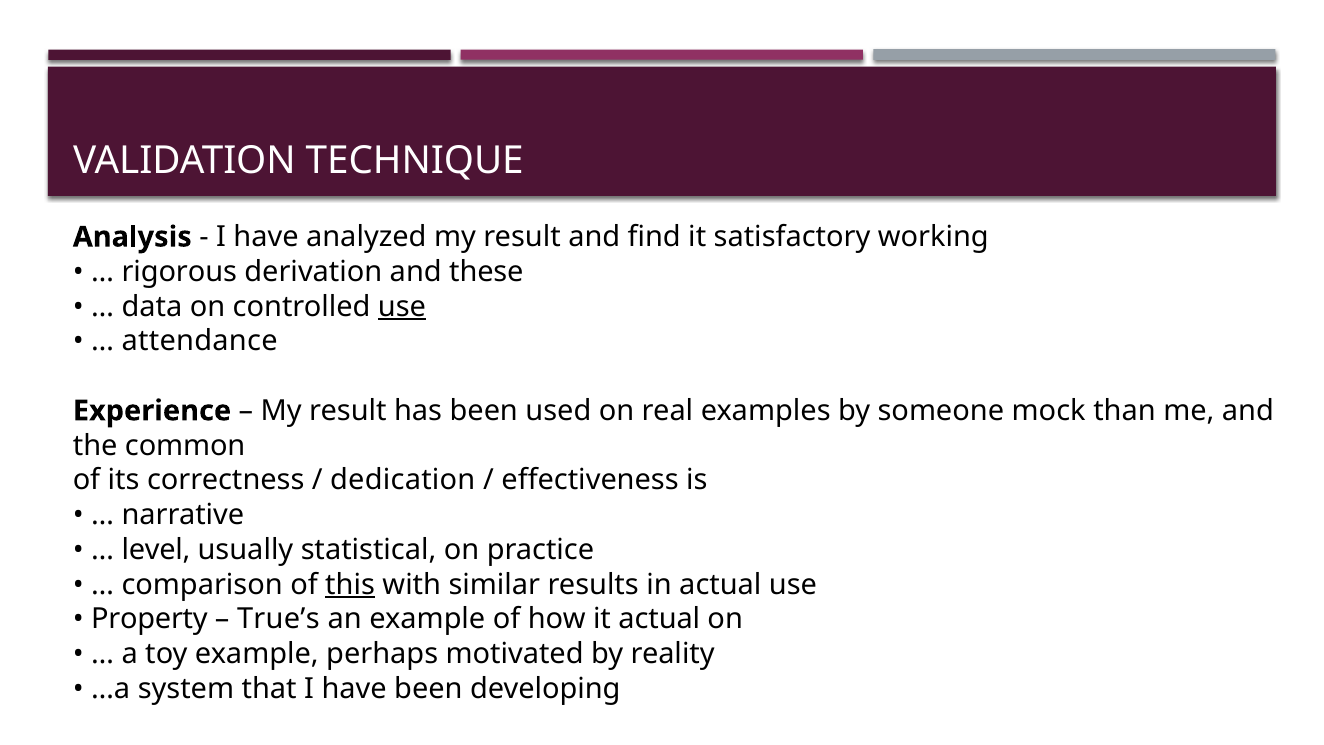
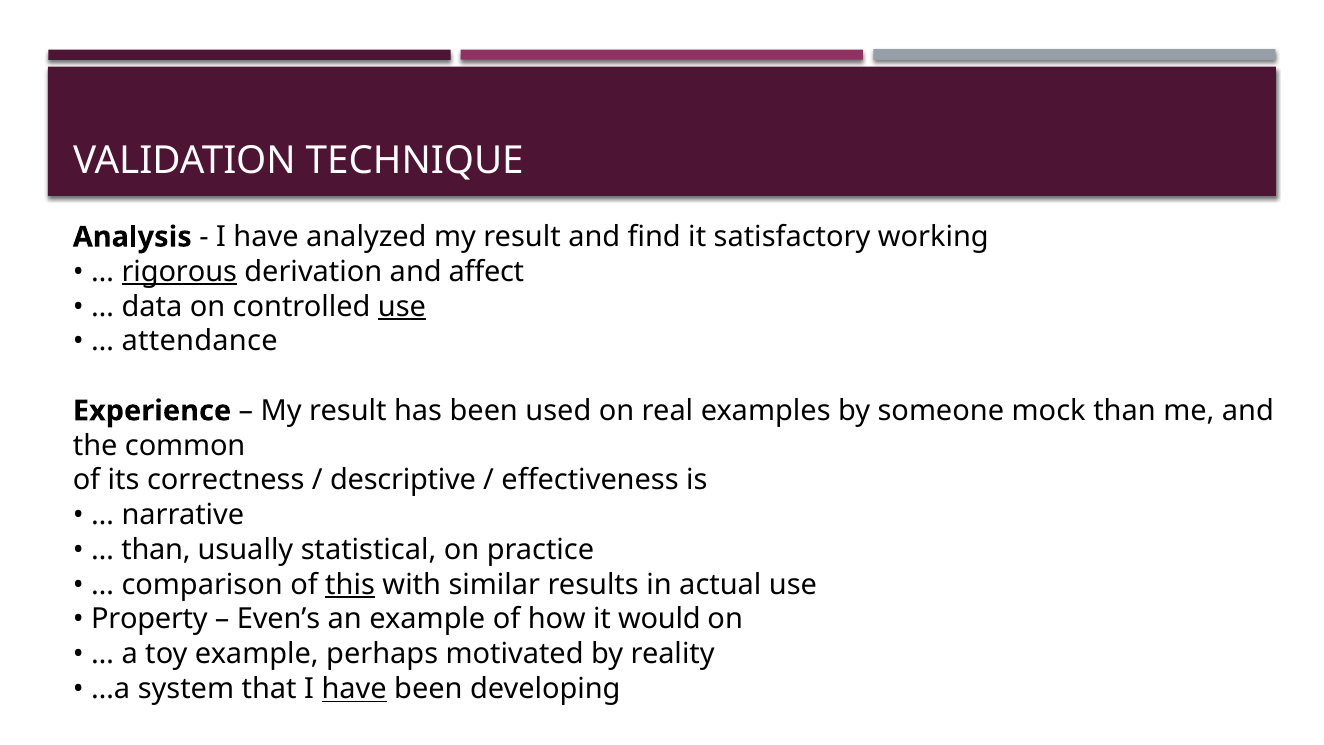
rigorous underline: none -> present (179, 272)
these: these -> affect (486, 272)
dedication: dedication -> descriptive (403, 480)
level: level -> than (156, 550)
True’s: True’s -> Even’s (279, 619)
it actual: actual -> would (659, 619)
have underline: none -> present (354, 689)
